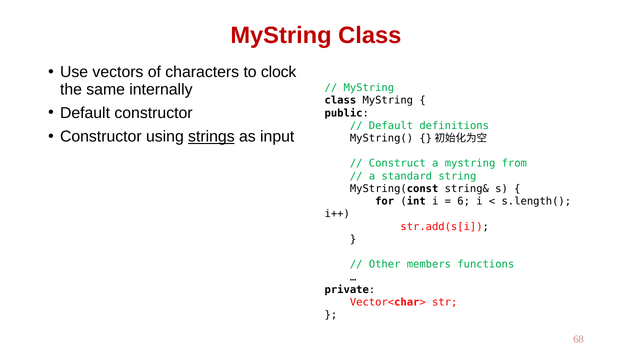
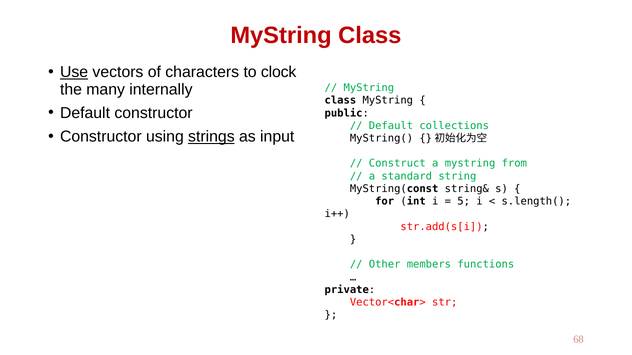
Use underline: none -> present (74, 72)
same: same -> many (106, 89)
definitions: definitions -> collections (454, 126)
6: 6 -> 5 (464, 202)
